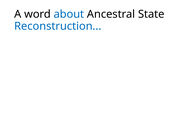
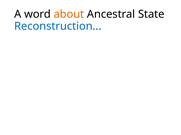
about colour: blue -> orange (69, 14)
